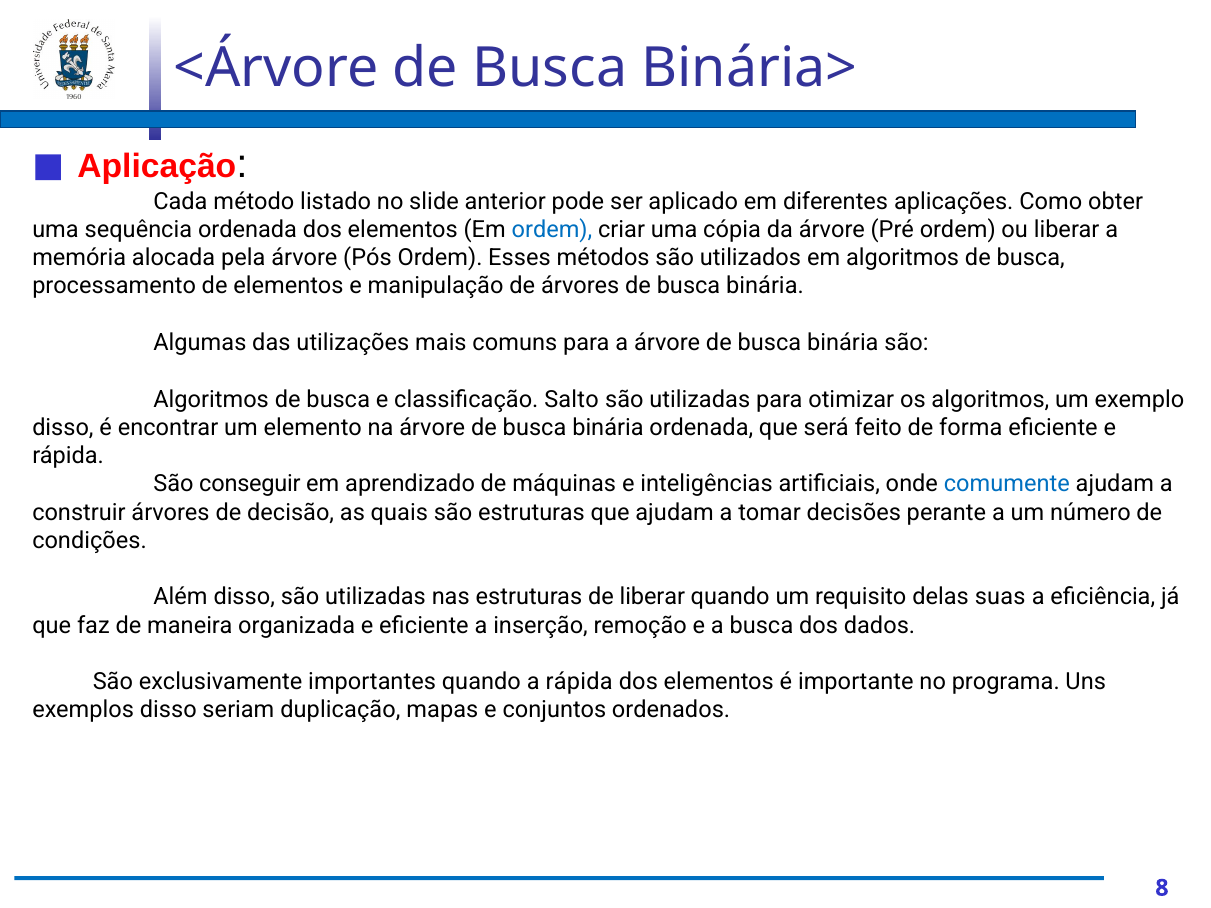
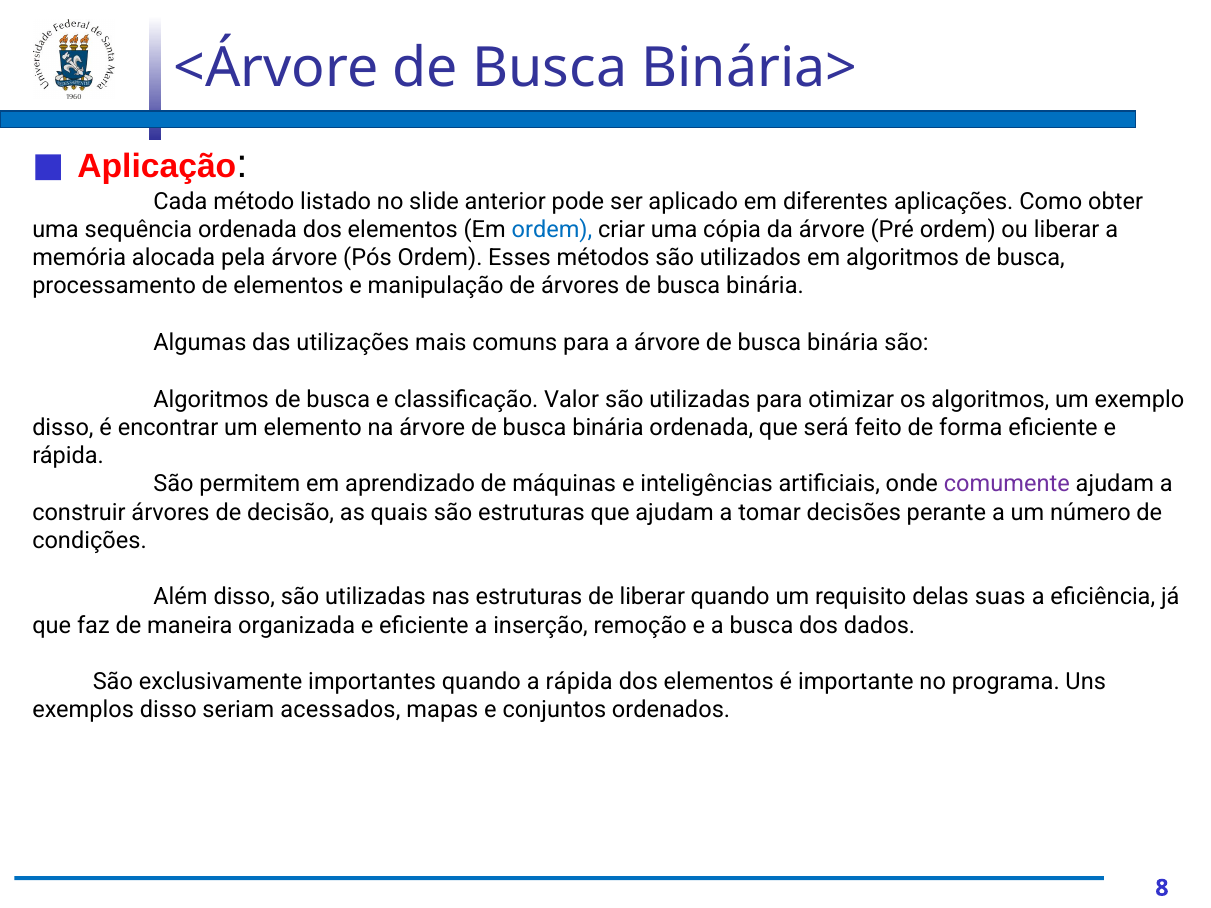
Salto: Salto -> Valor (572, 399)
conseguir: conseguir -> permitem (250, 484)
comumente colour: blue -> purple (1007, 484)
duplicação: duplicação -> acessados (340, 710)
